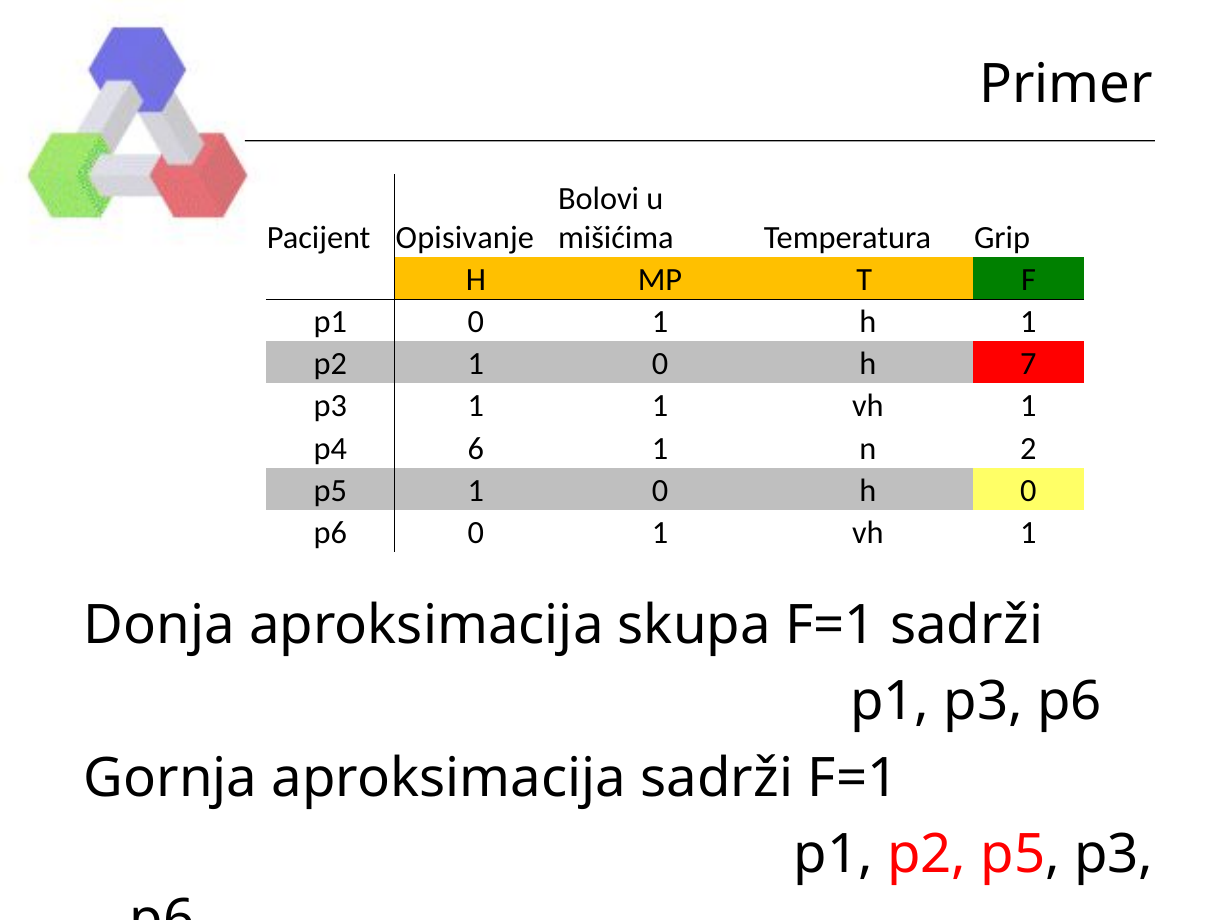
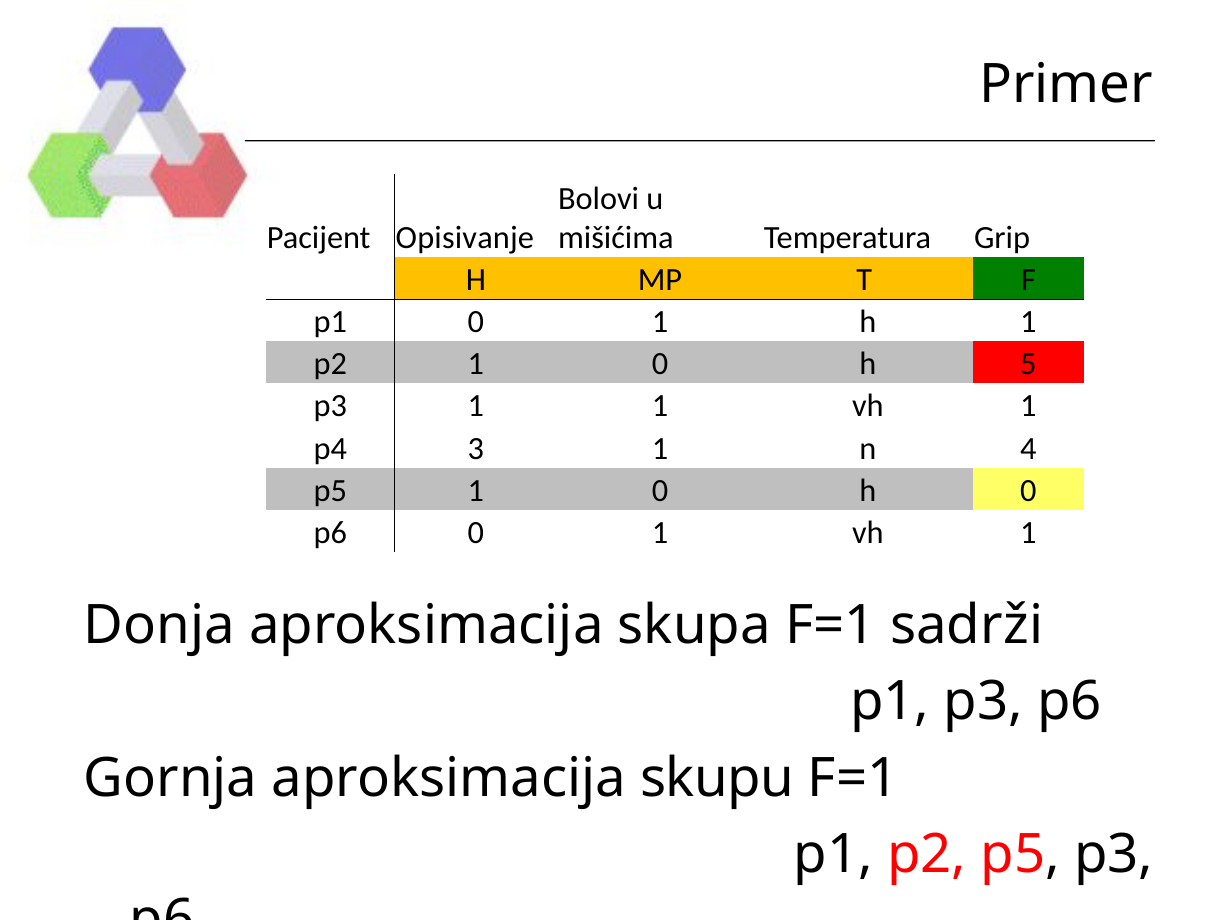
7: 7 -> 5 (1028, 364)
6: 6 -> 3 (476, 449)
2: 2 -> 4 (1028, 449)
aproksimacija sadrži: sadrži -> skupu (717, 778)
